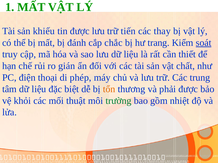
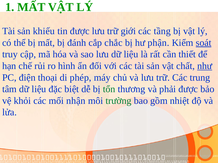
tiến: tiến -> giới (128, 31)
thay: thay -> tầng (162, 31)
trang: trang -> phận (158, 43)
gián: gián -> hình (67, 66)
như underline: none -> present (205, 66)
tổn colour: orange -> green (109, 89)
thuật: thuật -> nhận (76, 101)
